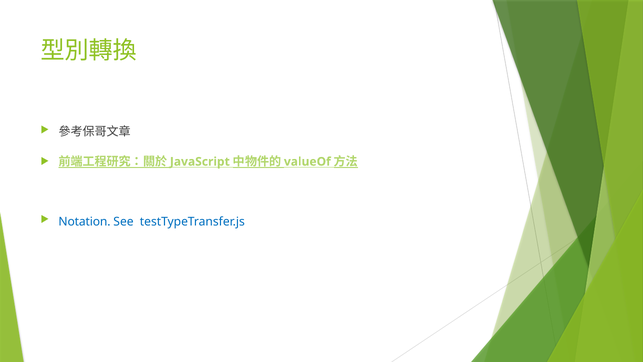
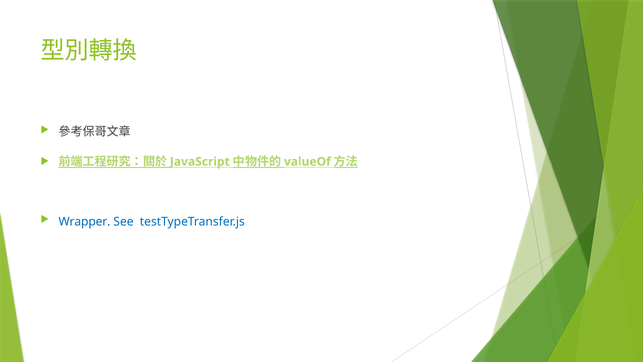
Notation: Notation -> Wrapper (84, 221)
